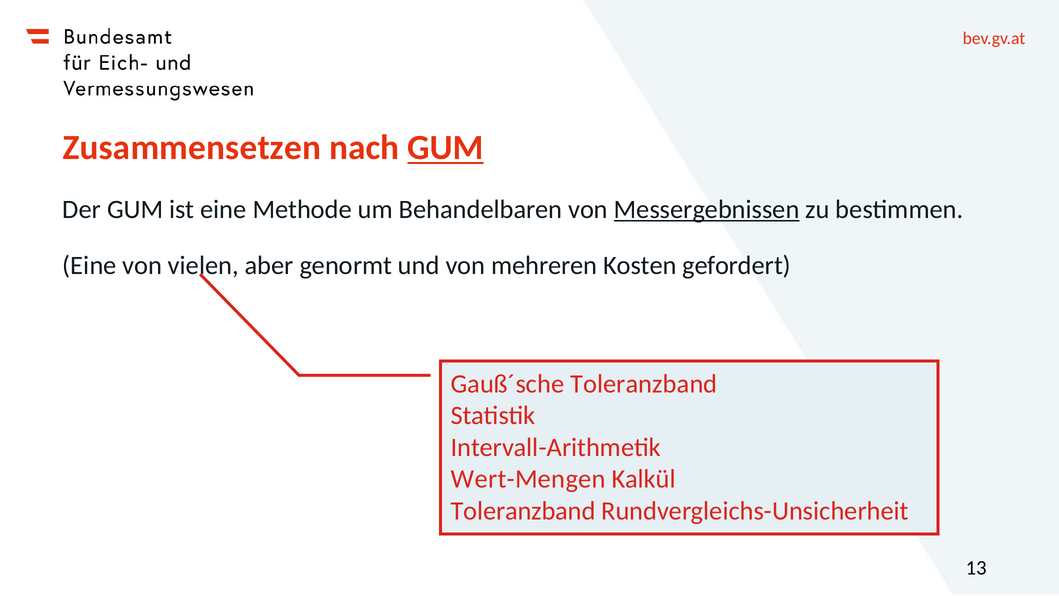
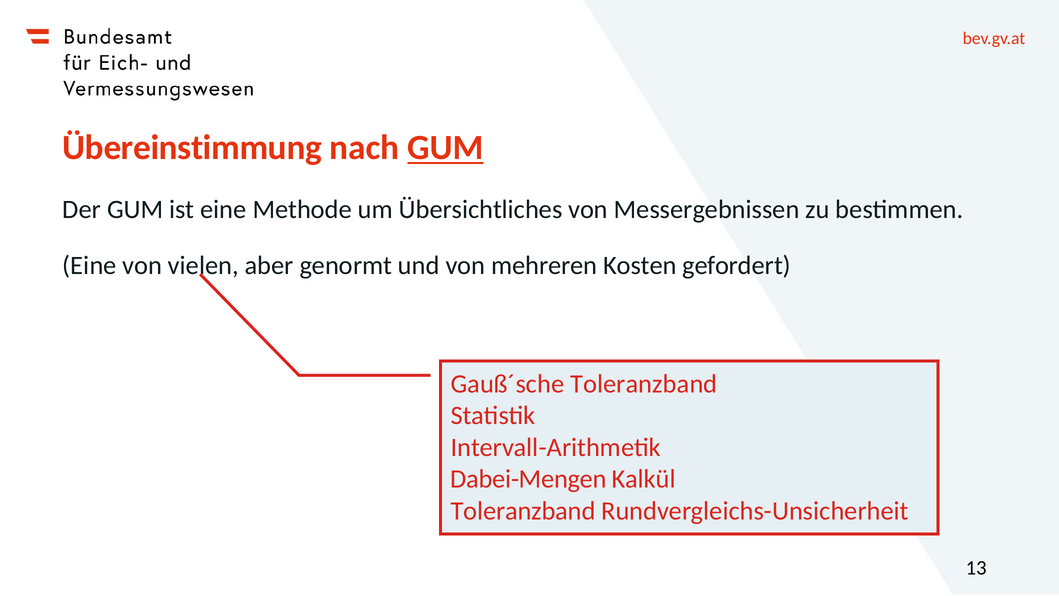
Zusammensetzen: Zusammensetzen -> Übereinstimmung (192, 148)
Behandelbaren: Behandelbaren -> Übersichtliches (481, 209)
Messergebnissen underline: present -> none (707, 209)
Wert-Mengen: Wert-Mengen -> Dabei-Mengen (529, 479)
